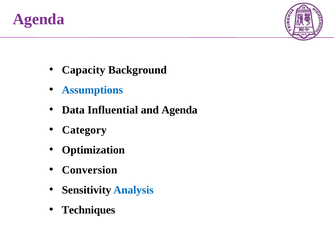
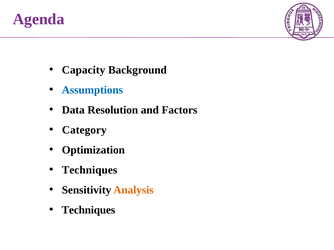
Influential: Influential -> Resolution (113, 110)
and Agenda: Agenda -> Factors (179, 110)
Conversion: Conversion -> Techniques (90, 170)
Analysis colour: blue -> orange (134, 190)
